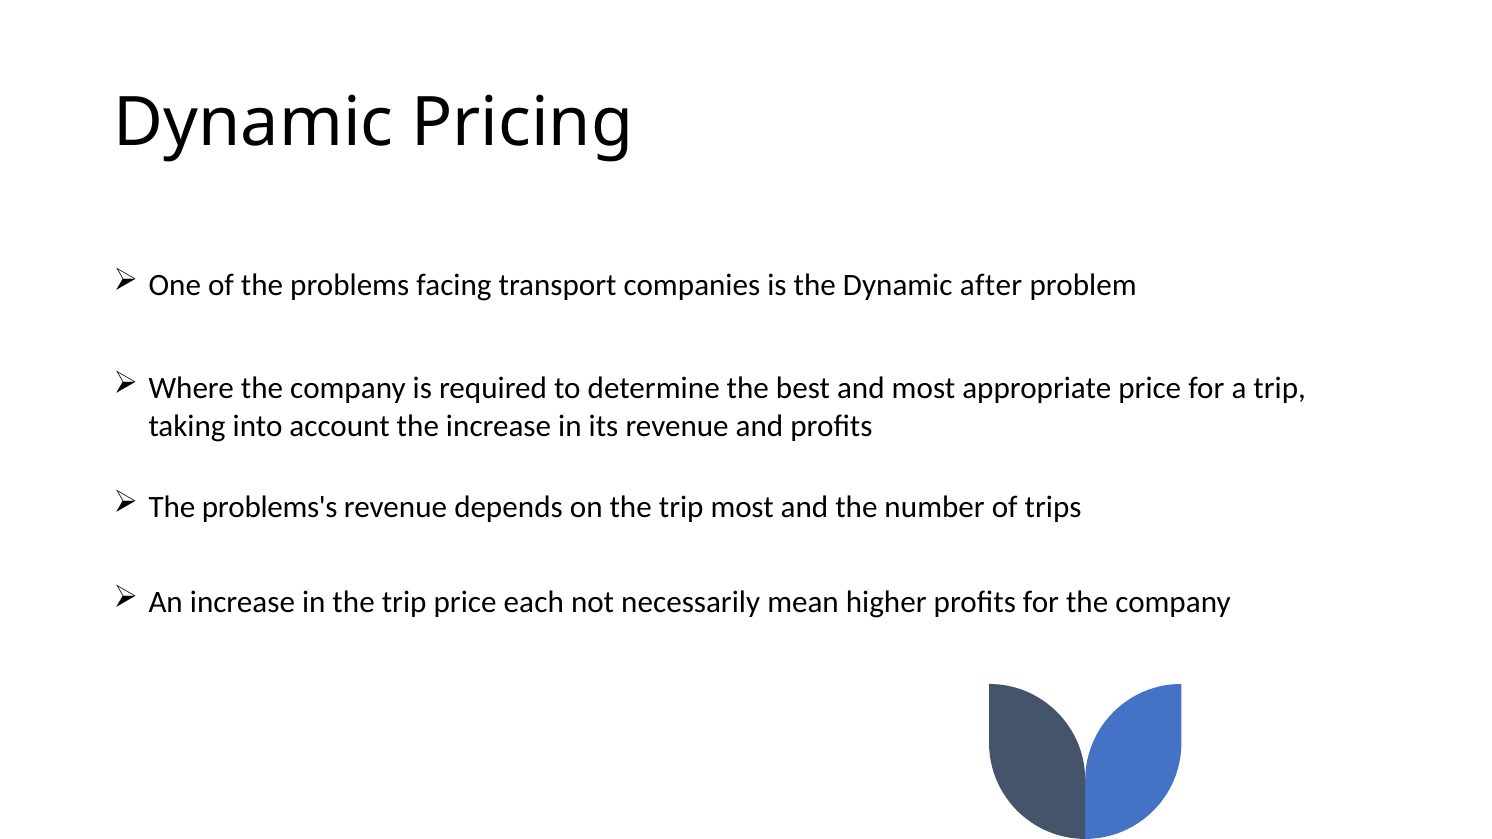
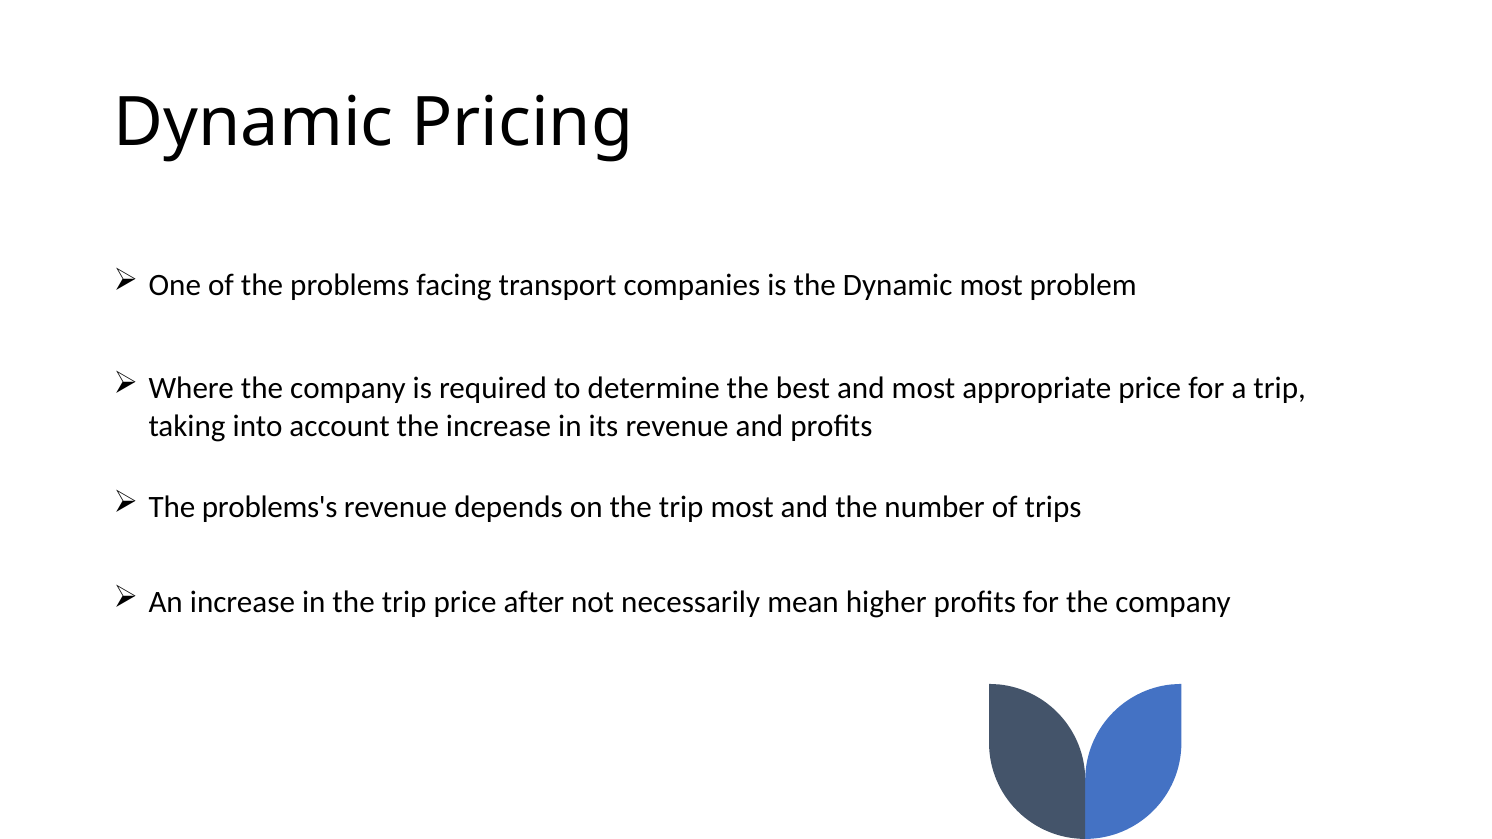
Dynamic after: after -> most (991, 285)
each: each -> after (534, 602)
